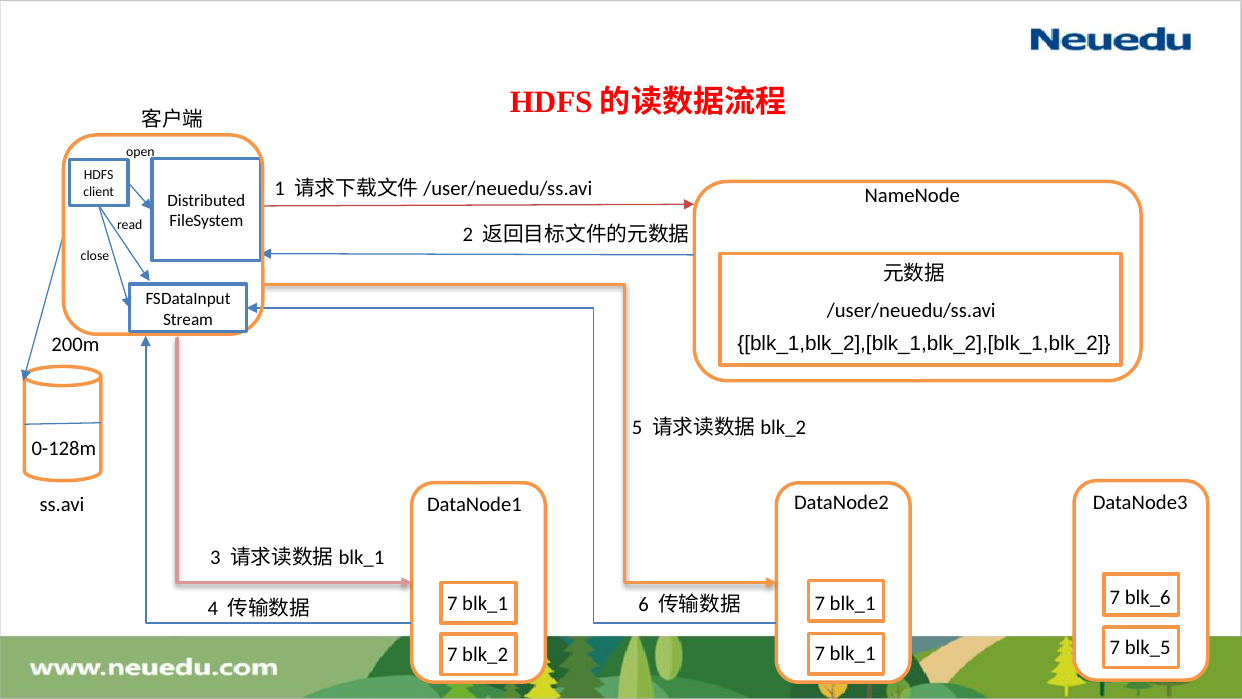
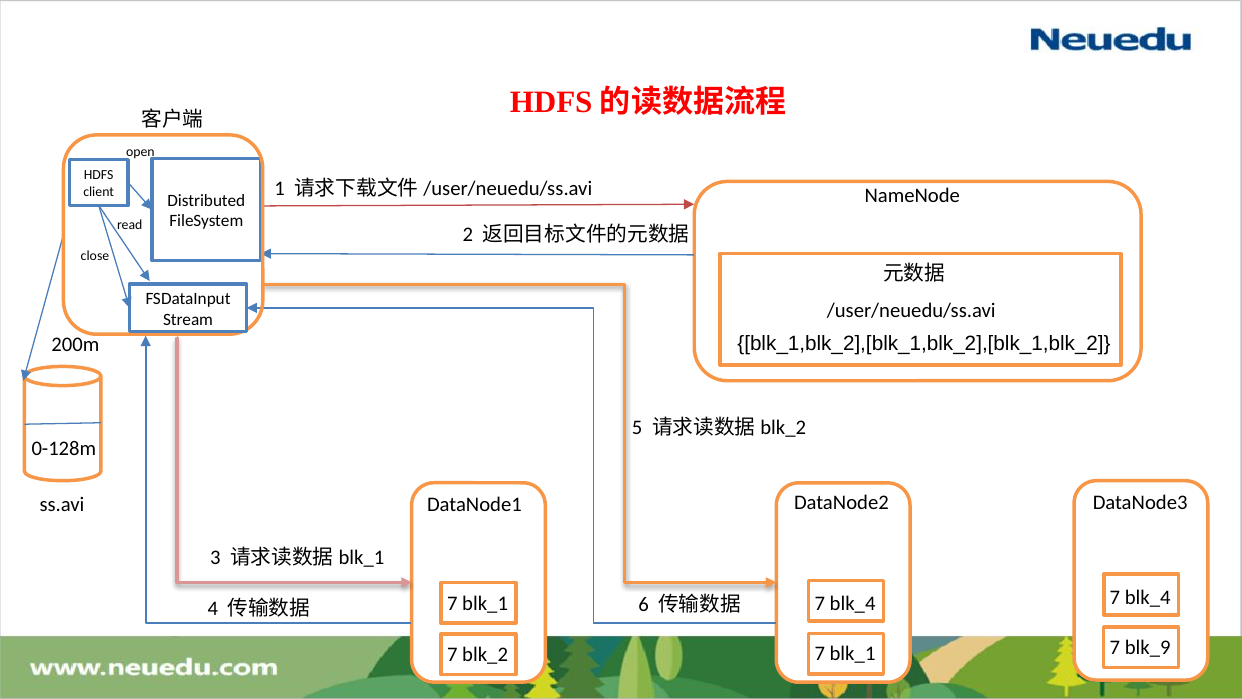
blk_6: blk_6 -> blk_4 (1148, 598)
blk_1: blk_1 -> blk_4 (853, 604)
blk_5: blk_5 -> blk_9 (1148, 648)
